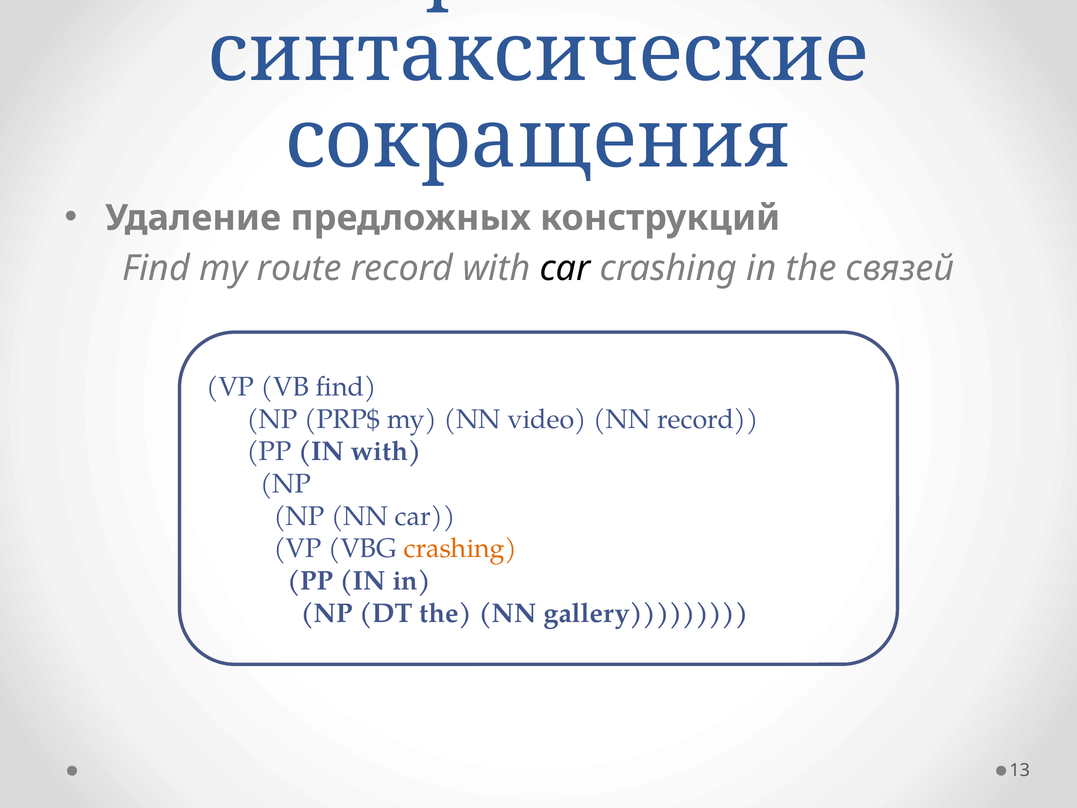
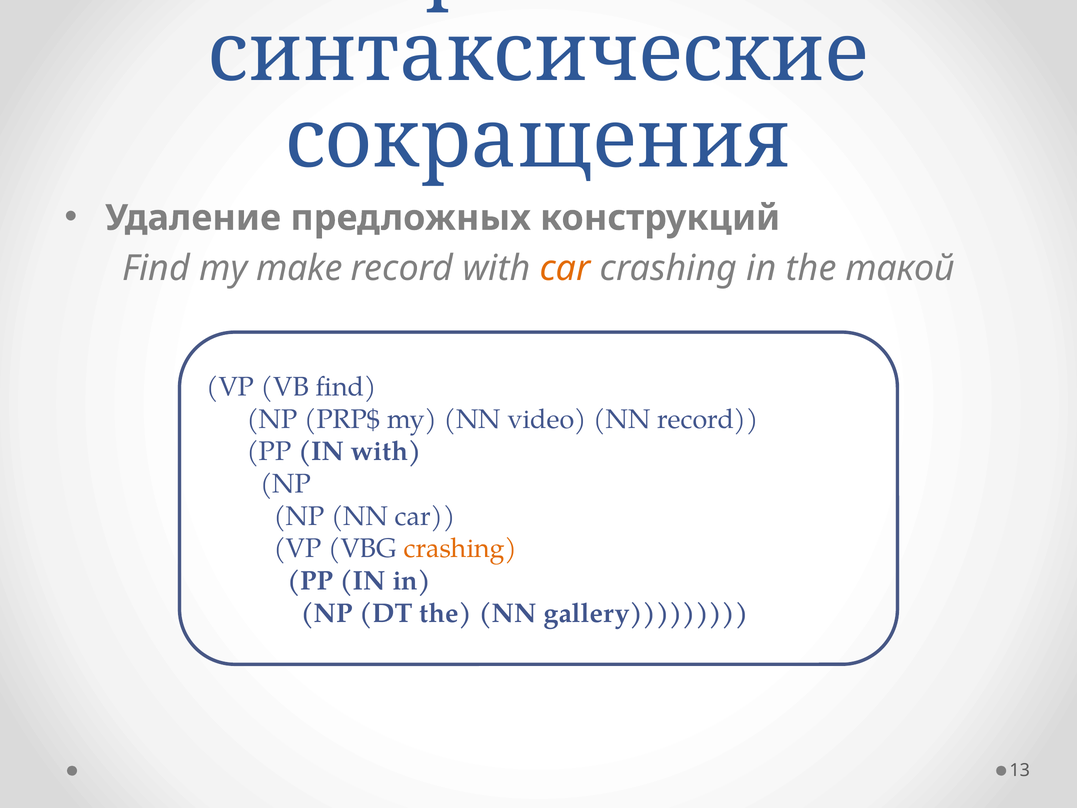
route: route -> make (299, 268)
car colour: black -> orange (565, 268)
связей: связей -> такой (900, 268)
